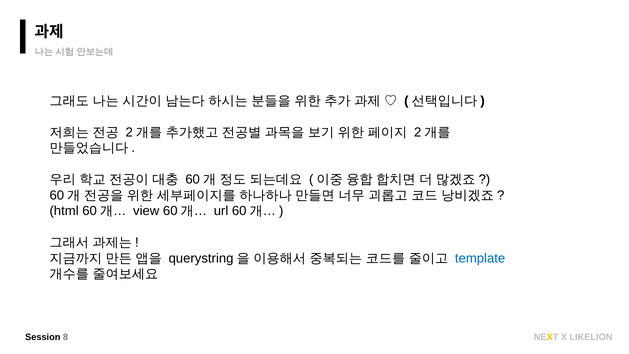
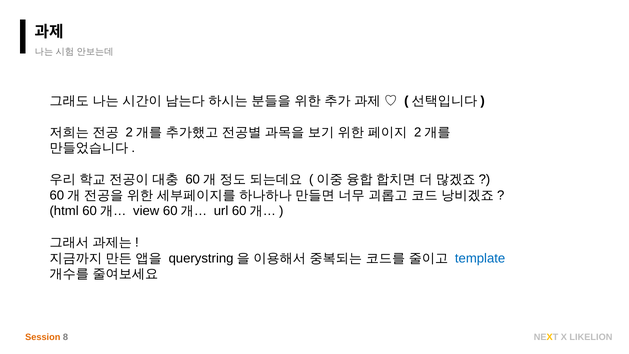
Session colour: black -> orange (43, 337)
